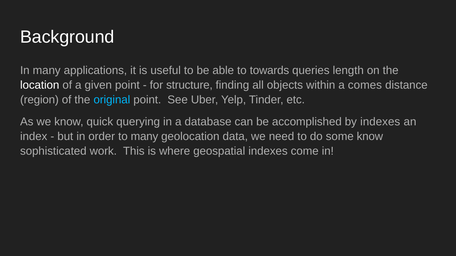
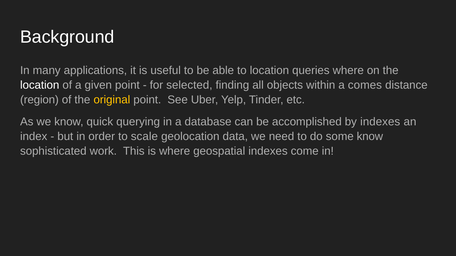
to towards: towards -> location (269, 71)
queries length: length -> where (348, 71)
structure: structure -> selected (189, 85)
original colour: light blue -> yellow (112, 100)
to many: many -> scale (144, 137)
